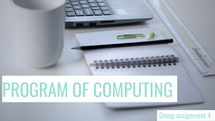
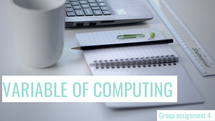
PROGRAM: PROGRAM -> VARIABLE (35, 91)
